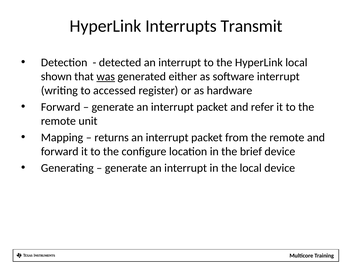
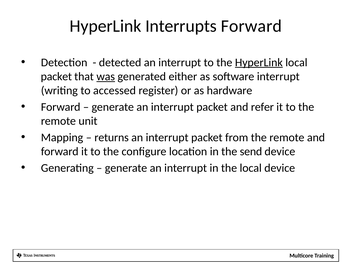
Interrupts Transmit: Transmit -> Forward (251, 26)
HyperLink underline: none -> present (259, 62)
shown: shown -> packet (56, 77)
brief: brief -> send (251, 152)
